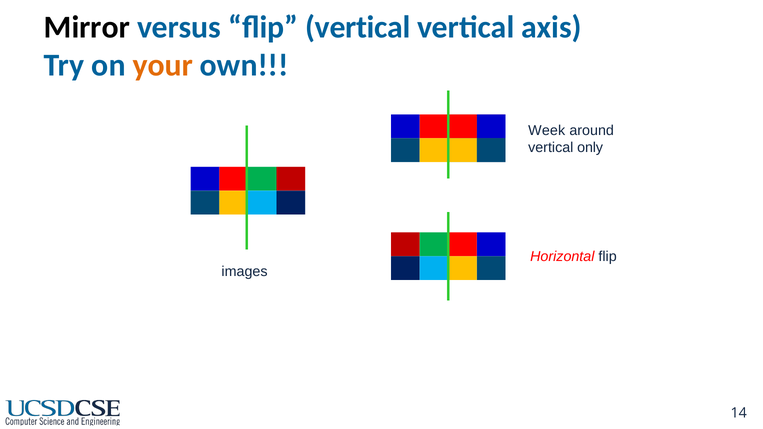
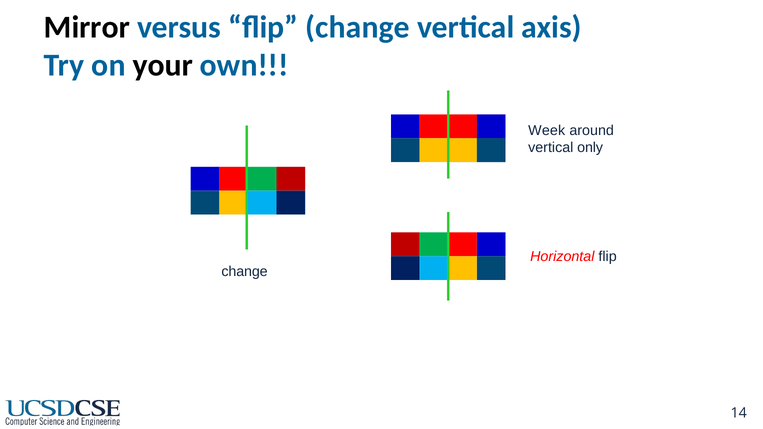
flip vertical: vertical -> change (358, 27)
your colour: orange -> black (163, 65)
images: images -> change (245, 272)
